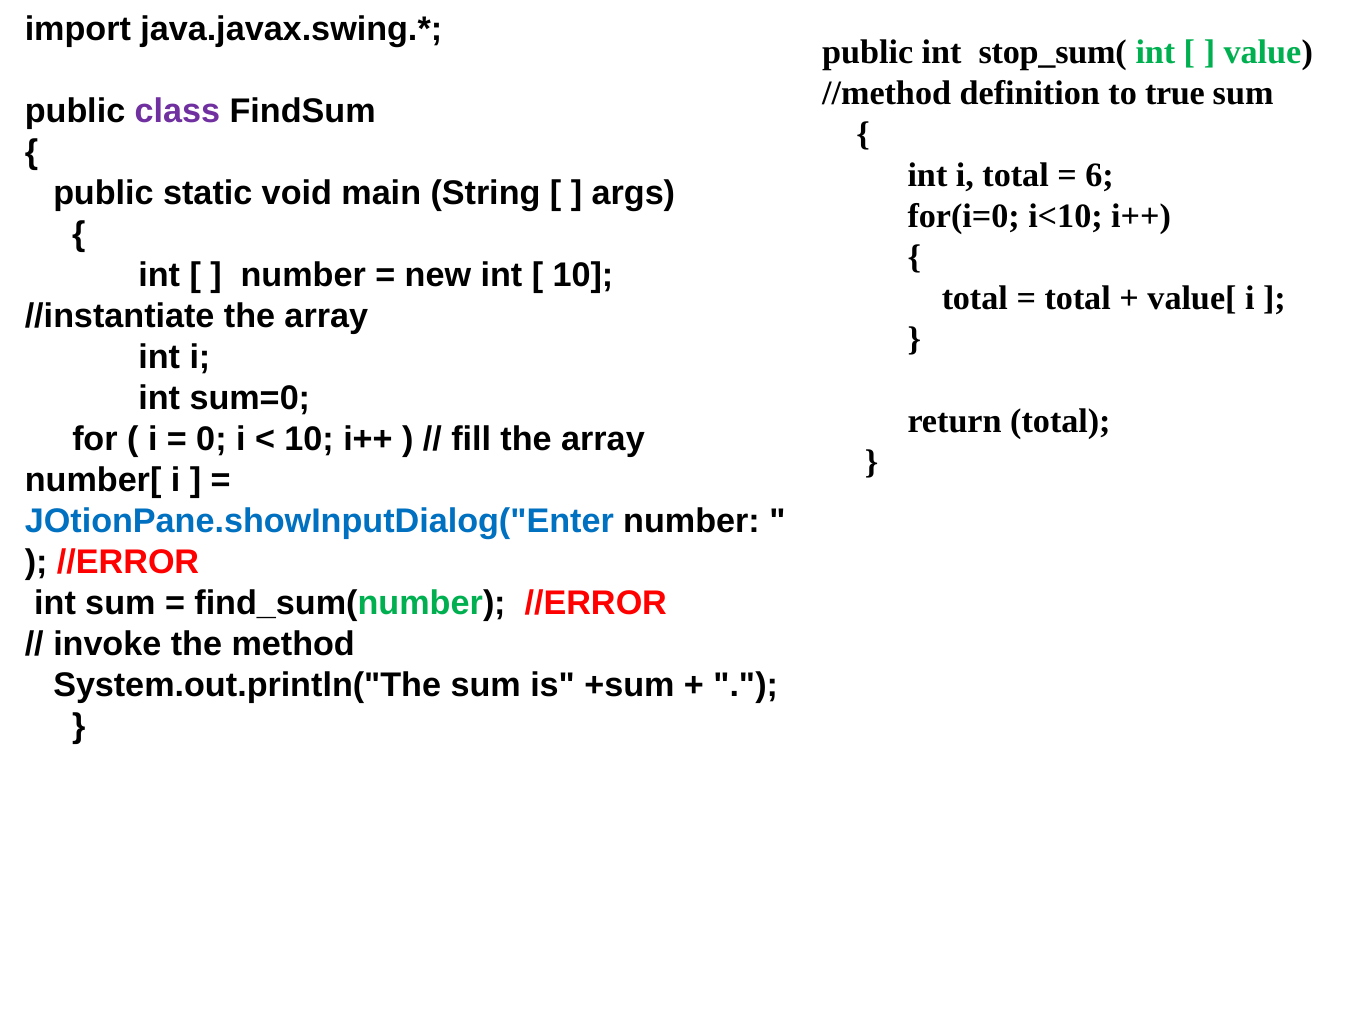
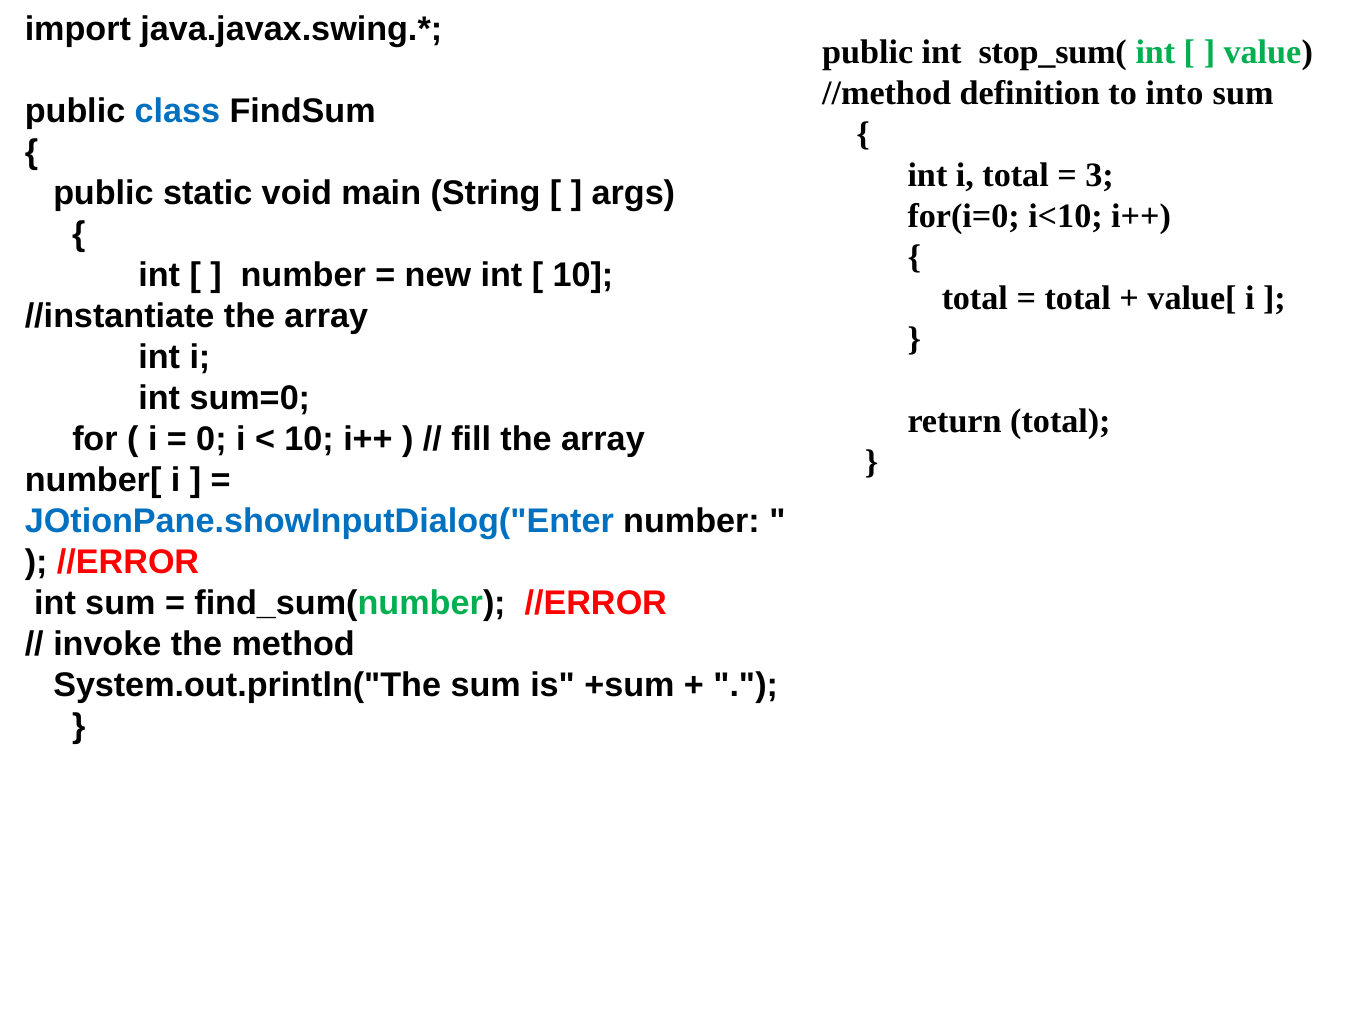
true: true -> into (1175, 93)
class colour: purple -> blue (177, 112)
6: 6 -> 3 (1100, 175)
